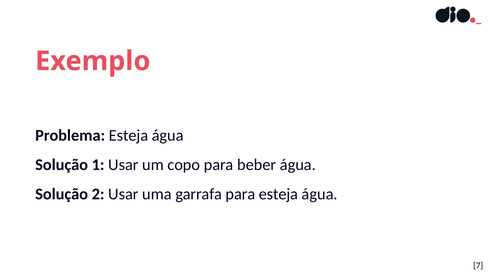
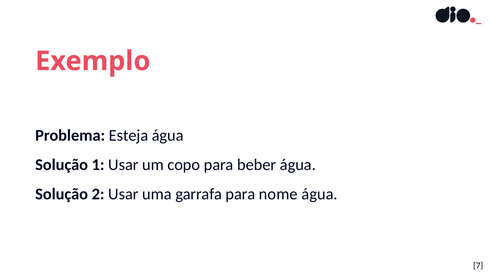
para esteja: esteja -> nome (278, 194)
